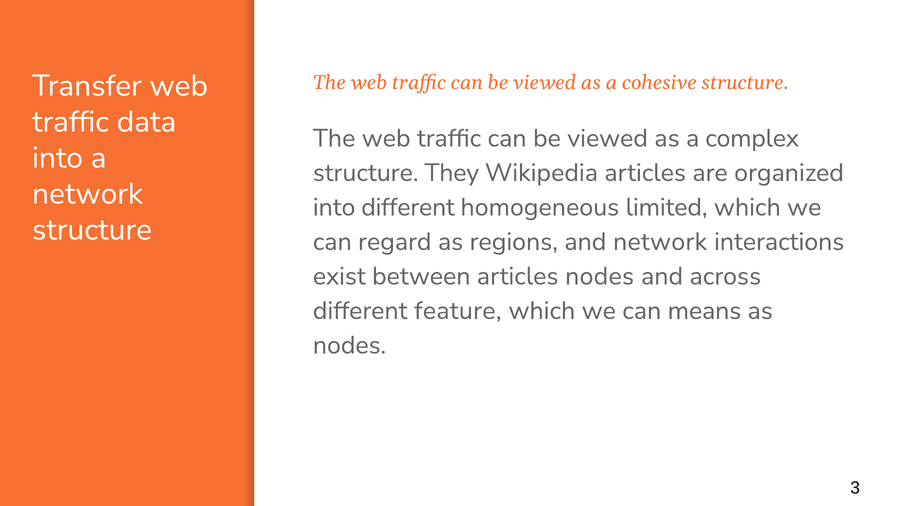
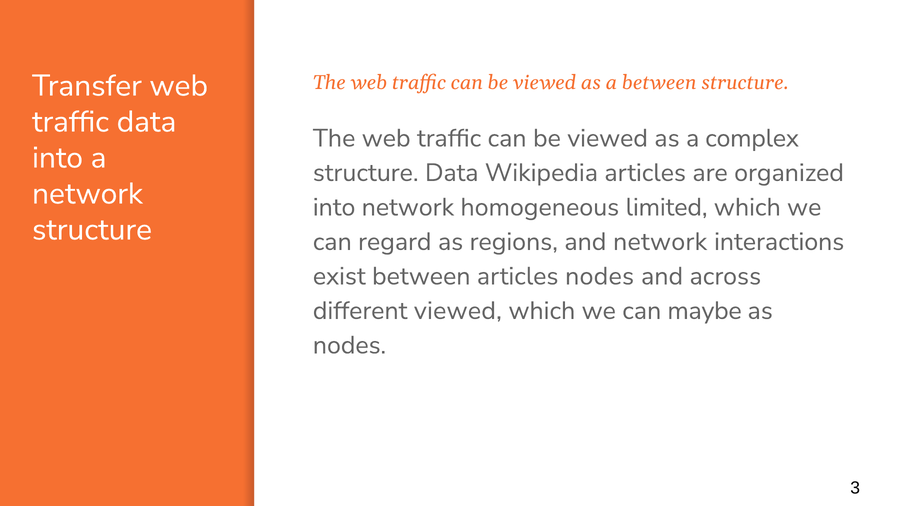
a cohesive: cohesive -> between (659, 83)
structure They: They -> Data (452, 173)
into different: different -> network (408, 207)
different feature: feature -> viewed (458, 310)
means: means -> maybe (705, 310)
